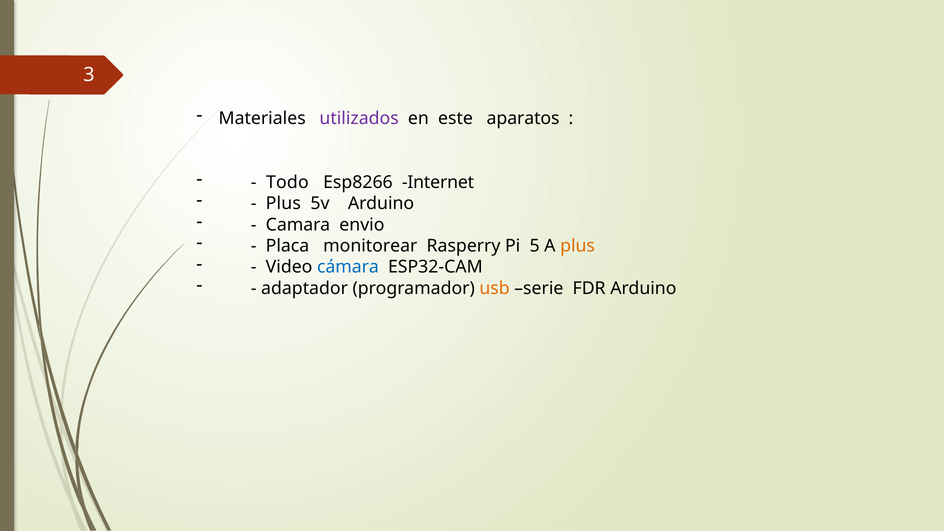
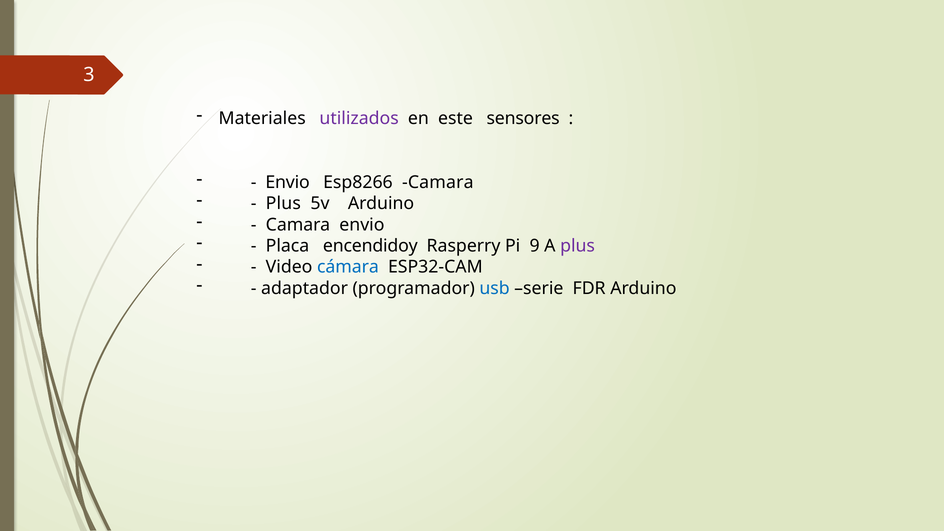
aparatos: aparatos -> sensores (523, 118)
Todo: Todo -> Envio (288, 182)
Esp8266 Internet: Internet -> Camara (438, 182)
monitorear: monitorear -> encendidoy (370, 246)
5: 5 -> 9 (535, 246)
plus colour: orange -> purple (578, 246)
usb colour: orange -> blue (495, 288)
